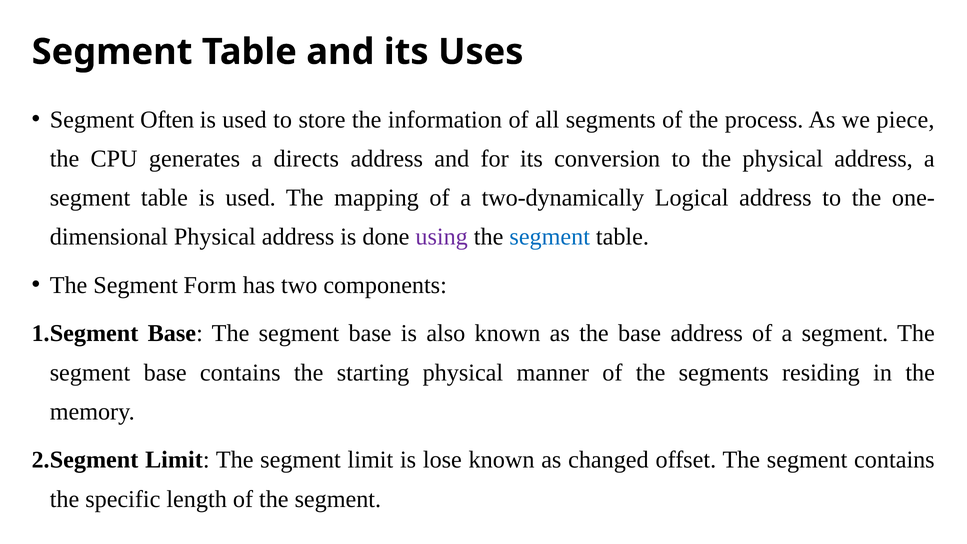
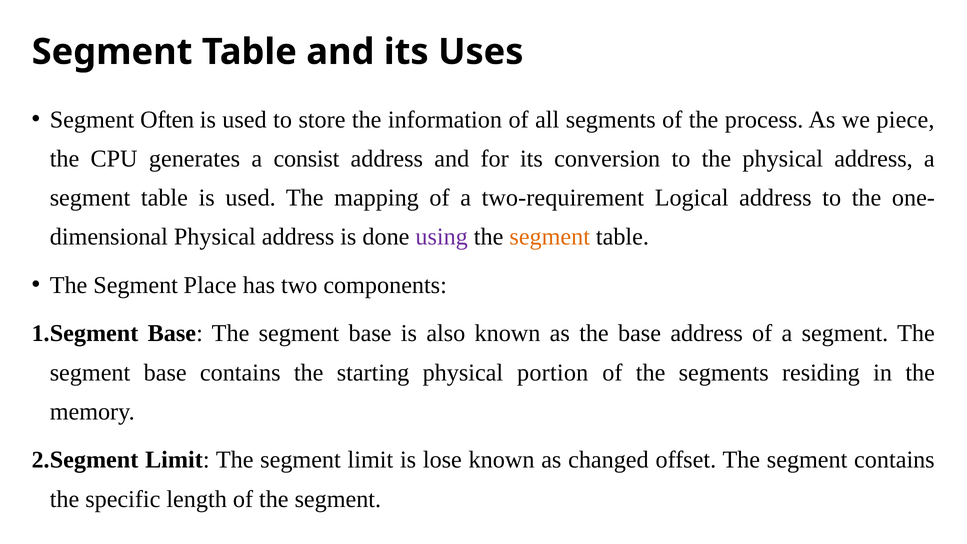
directs: directs -> consist (306, 159)
two-dynamically: two-dynamically -> two-requirement (563, 198)
segment colour: blue -> orange (550, 237)
Form: Form -> Place (210, 285)
manner: manner -> portion (553, 372)
